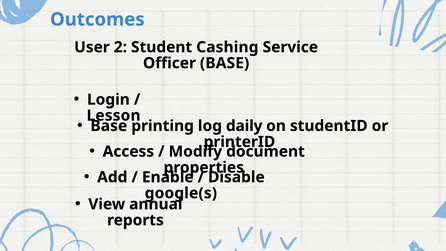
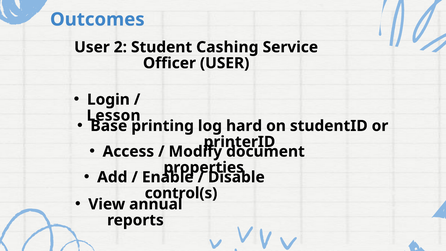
Officer BASE: BASE -> USER (225, 63)
daily: daily -> hard (244, 126)
google(s: google(s -> control(s (181, 193)
